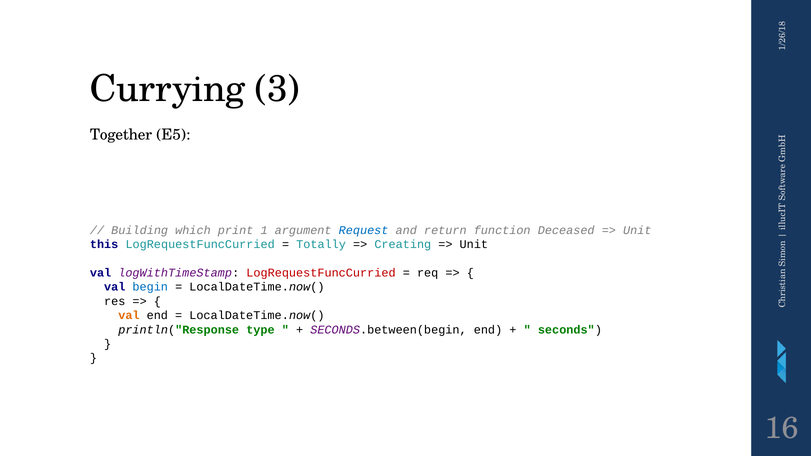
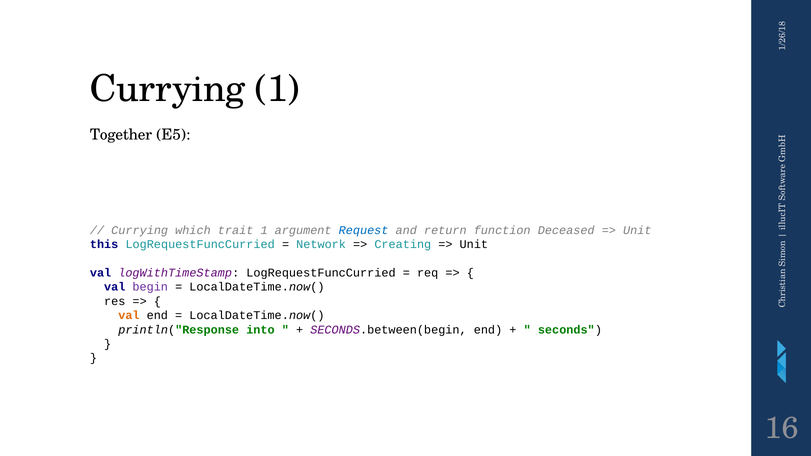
Currying 3: 3 -> 1 (277, 89)
Building: Building -> Currying (140, 230)
print: print -> trait (236, 230)
Totally: Totally -> Network (321, 245)
LogRequestFuncCurried colour: red -> black (321, 273)
begin colour: blue -> purple (150, 287)
type: type -> into (260, 330)
